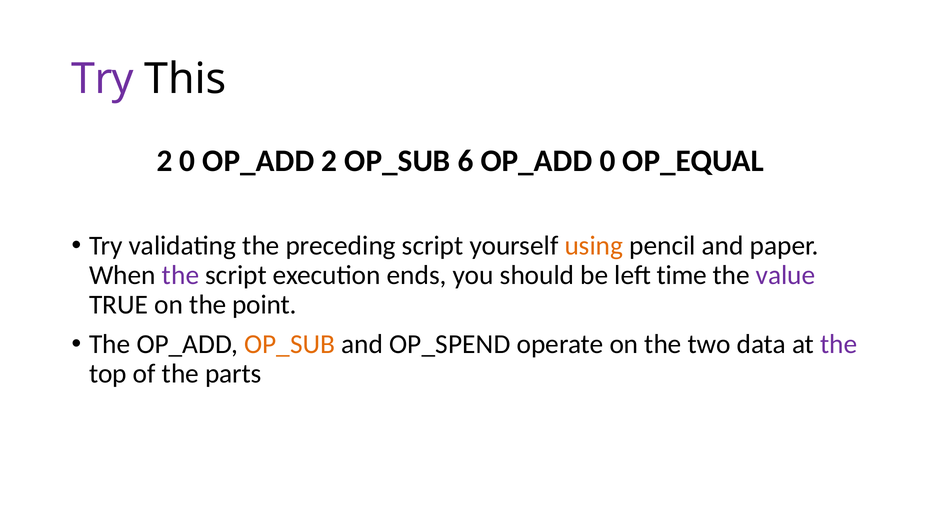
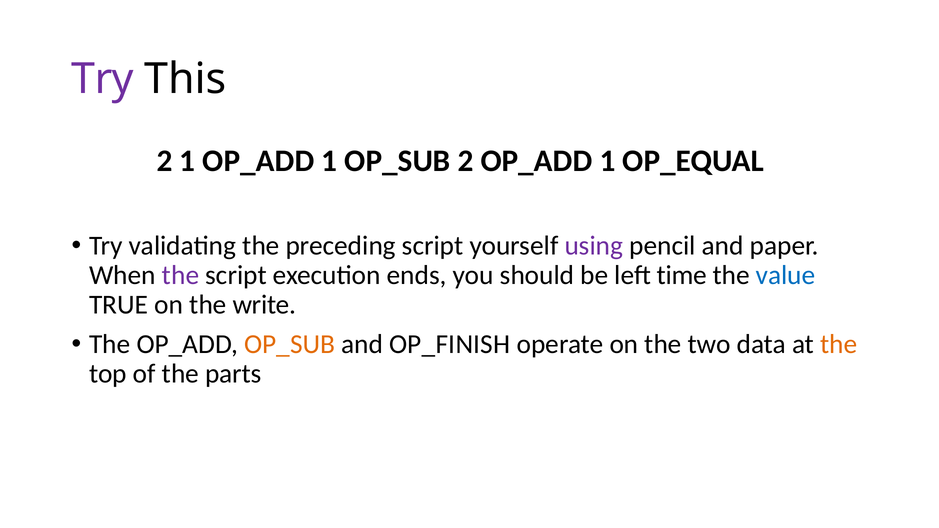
2 0: 0 -> 1 (187, 161)
2: 2 -> 1 (329, 161)
OP_SUB 6: 6 -> 2 (466, 161)
0: 0 -> 1 (607, 161)
using colour: orange -> purple (594, 246)
value colour: purple -> blue (786, 275)
point: point -> write (264, 305)
OP_SPEND: OP_SPEND -> OP_FINISH (450, 344)
the colour: purple -> orange (839, 344)
